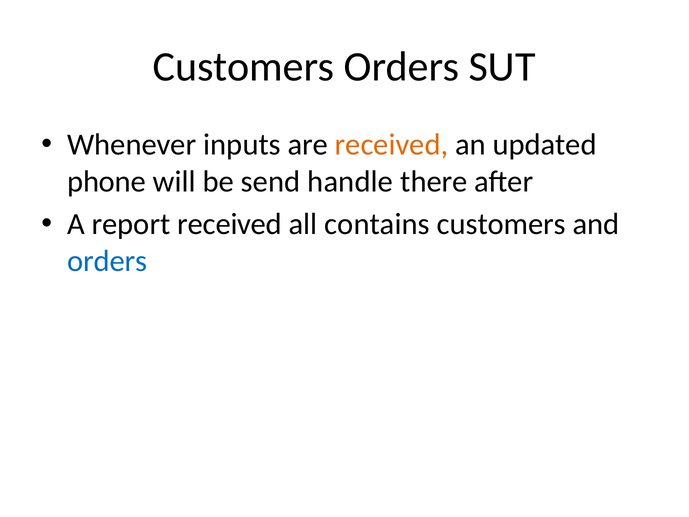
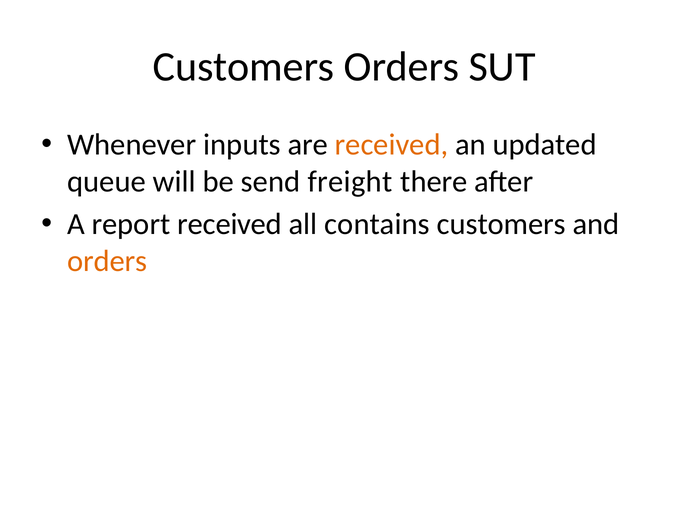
phone: phone -> queue (106, 181)
handle: handle -> freight (350, 181)
orders colour: blue -> orange (107, 261)
